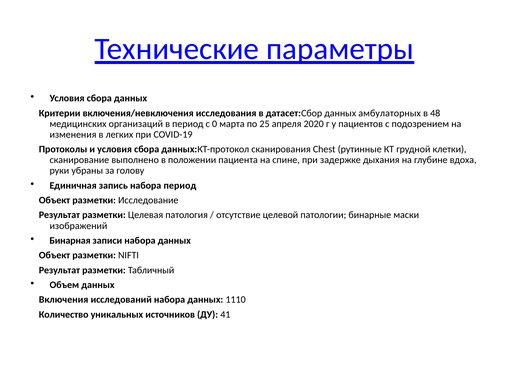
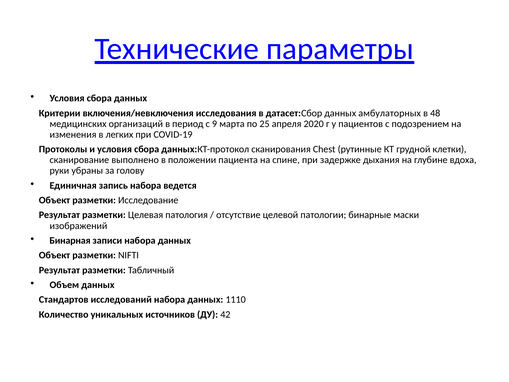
0: 0 -> 9 (215, 124)
набора период: период -> ведется (180, 185)
Включения: Включения -> Стандартов (64, 299)
41: 41 -> 42 (225, 314)
